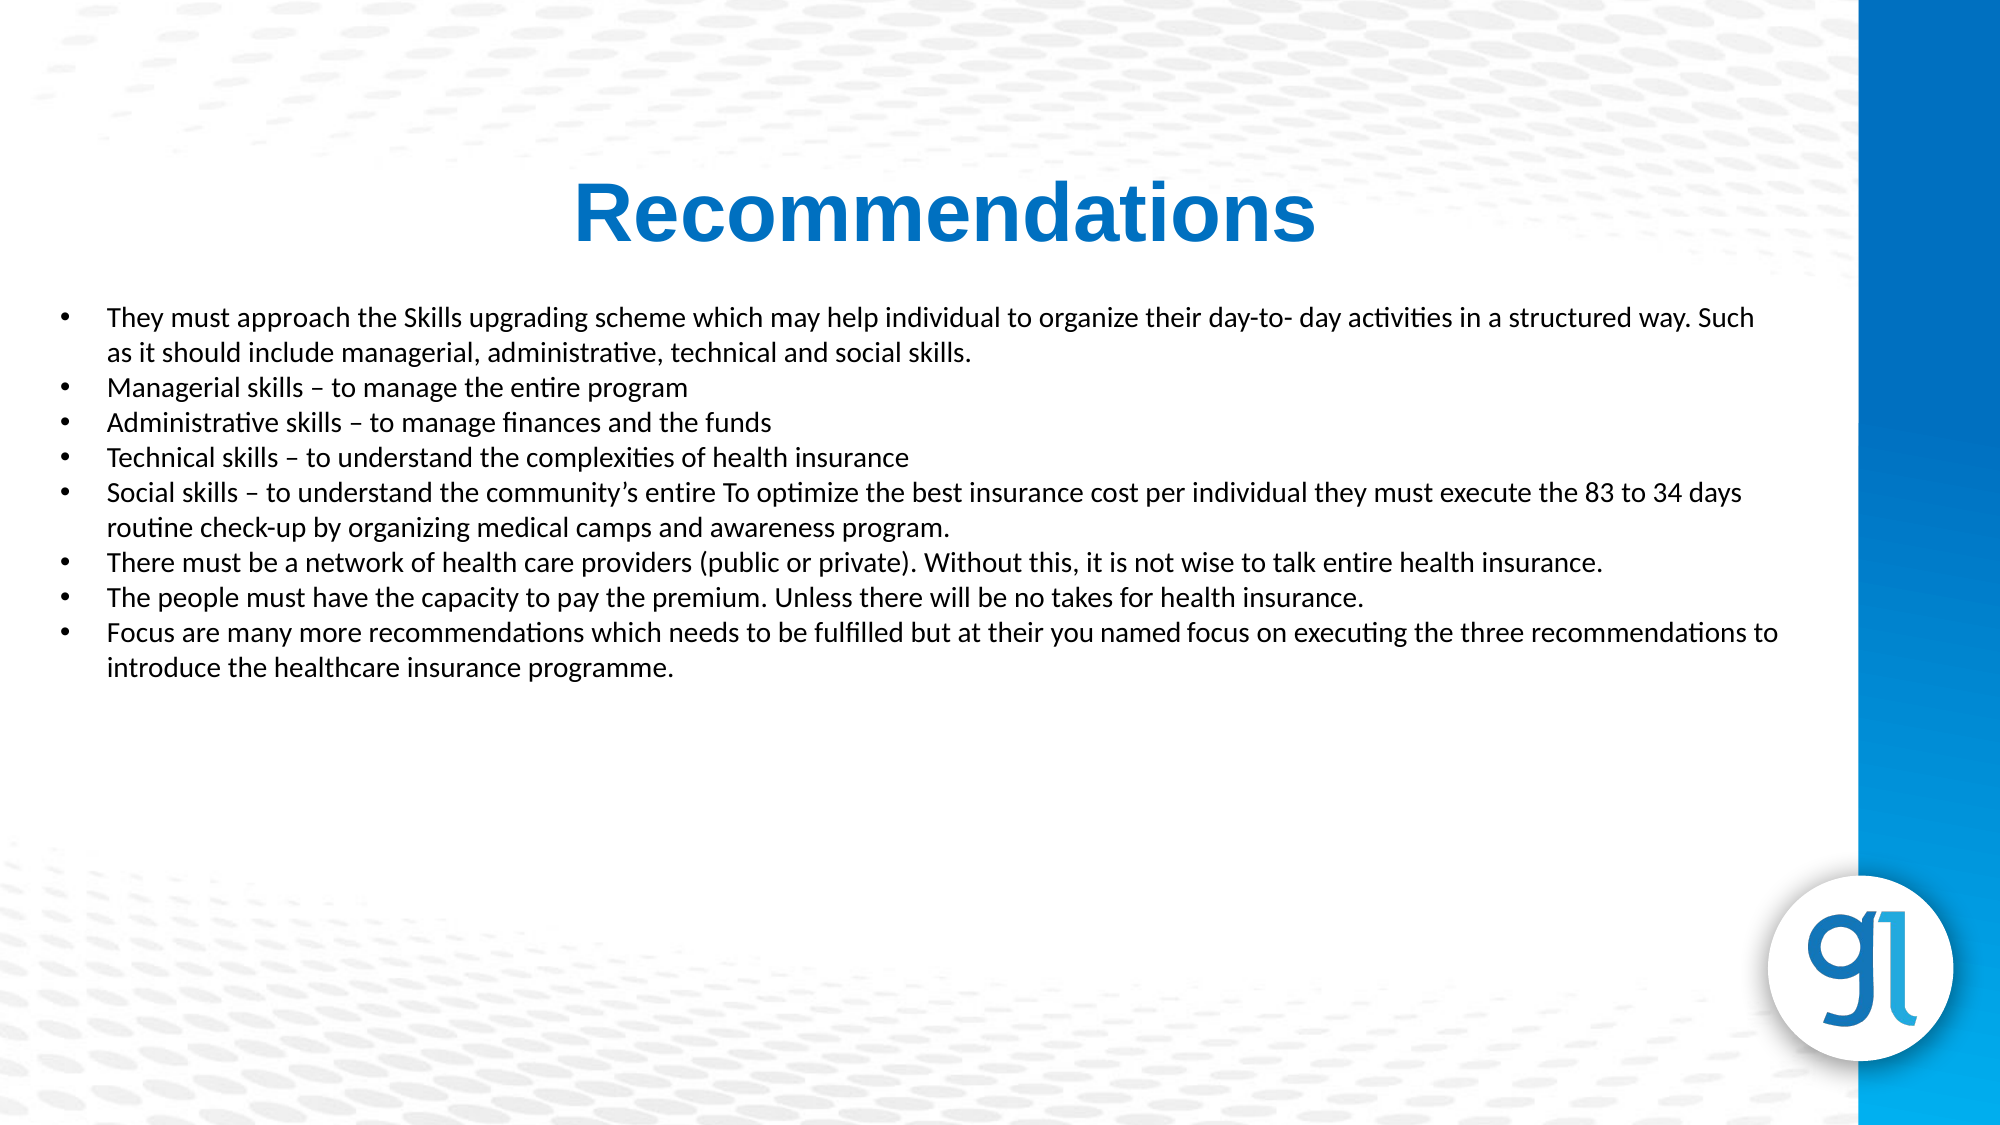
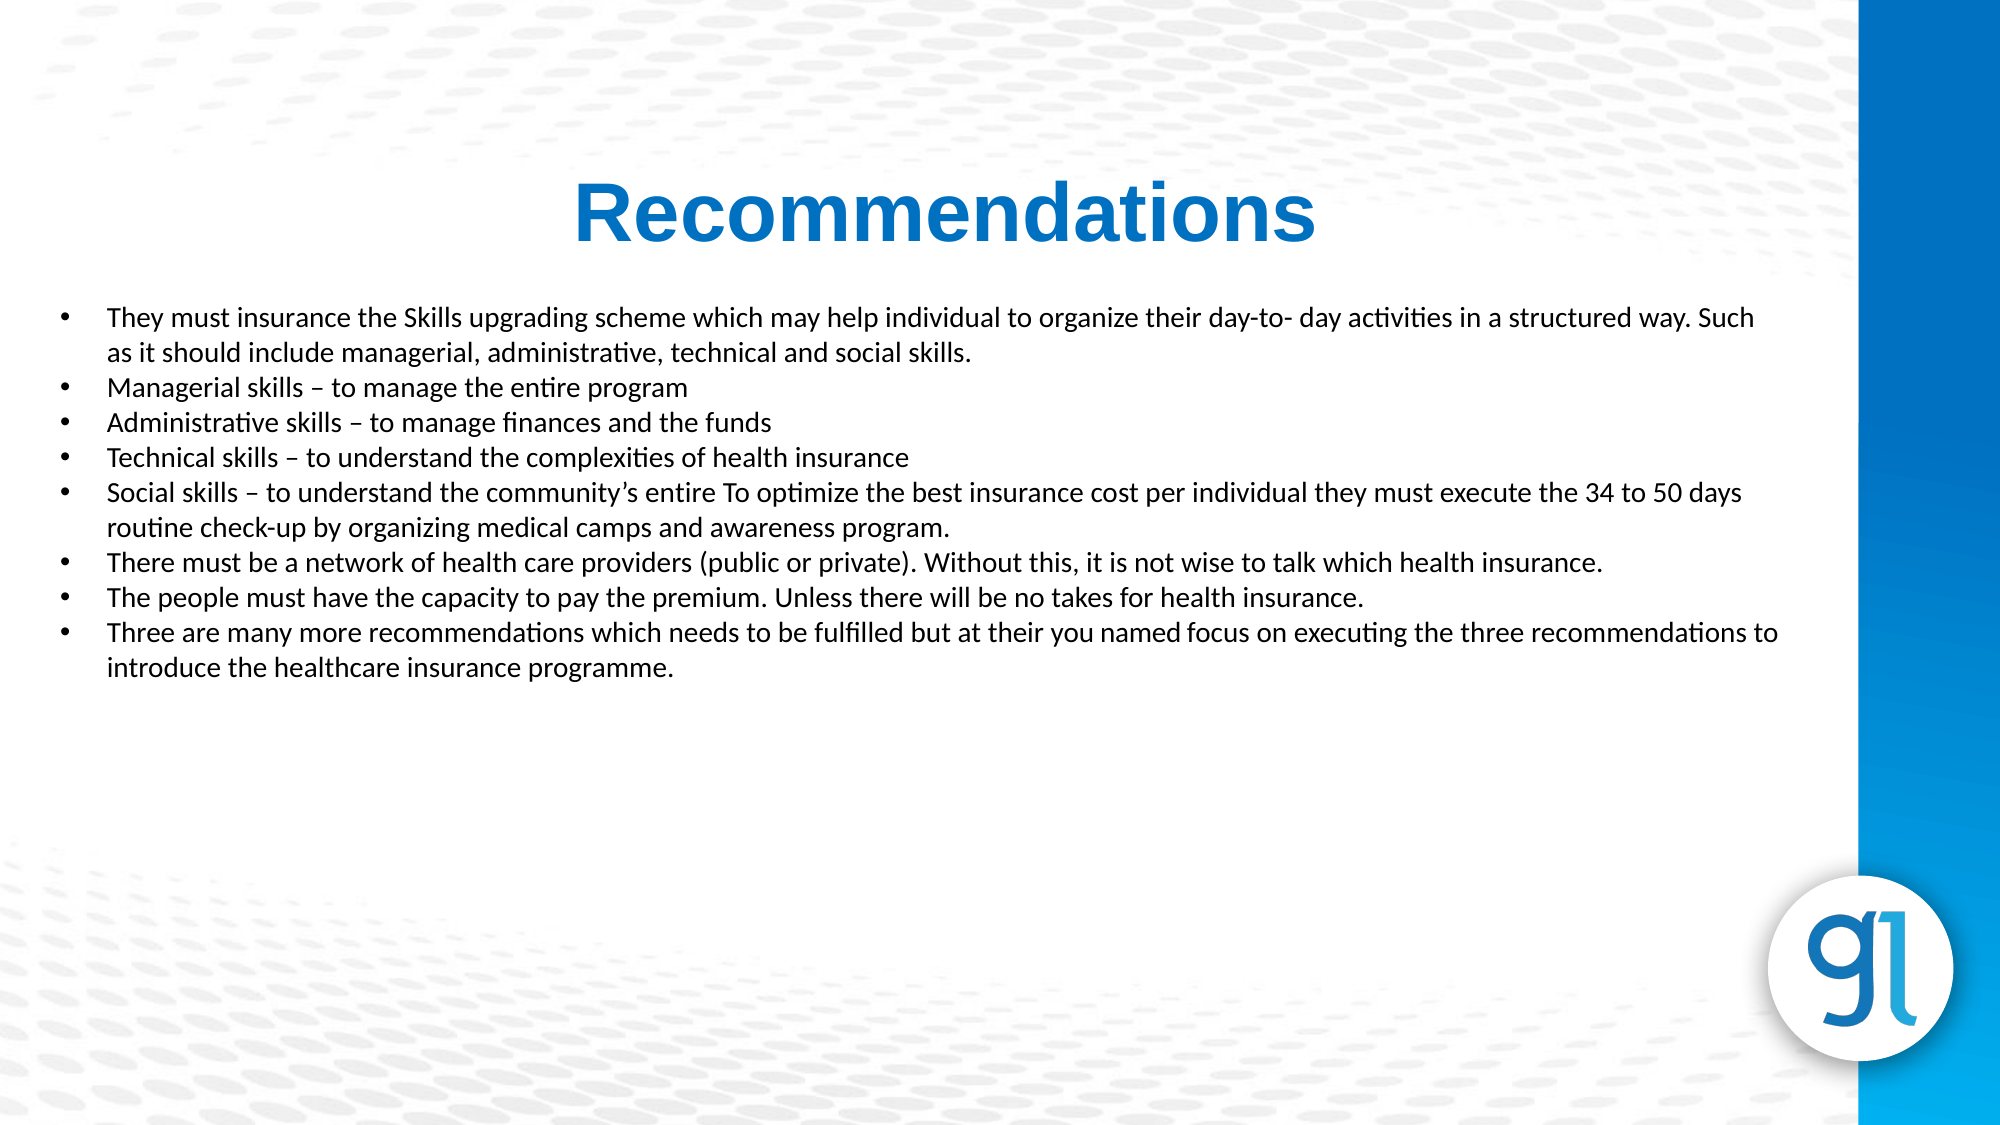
must approach: approach -> insurance (294, 318)
83: 83 -> 34 (1600, 493)
34: 34 -> 50 (1668, 493)
talk entire: entire -> which (1358, 563)
Focus: Focus -> Three (141, 633)
